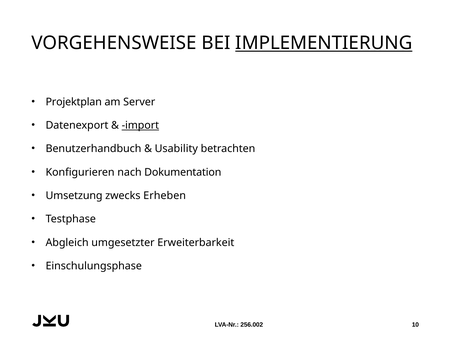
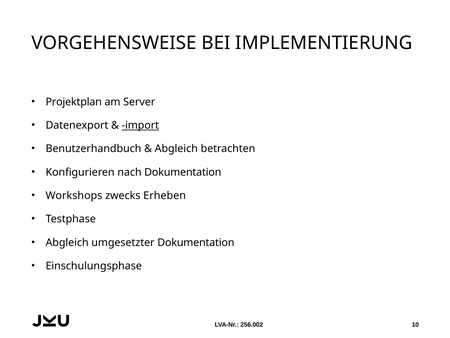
IMPLEMENTIERUNG underline: present -> none (324, 43)
Usability: Usability -> Abgleich (176, 149)
Umsetzung: Umsetzung -> Workshops (74, 195)
umgesetzter Erweiterbarkeit: Erweiterbarkeit -> Dokumentation (196, 242)
